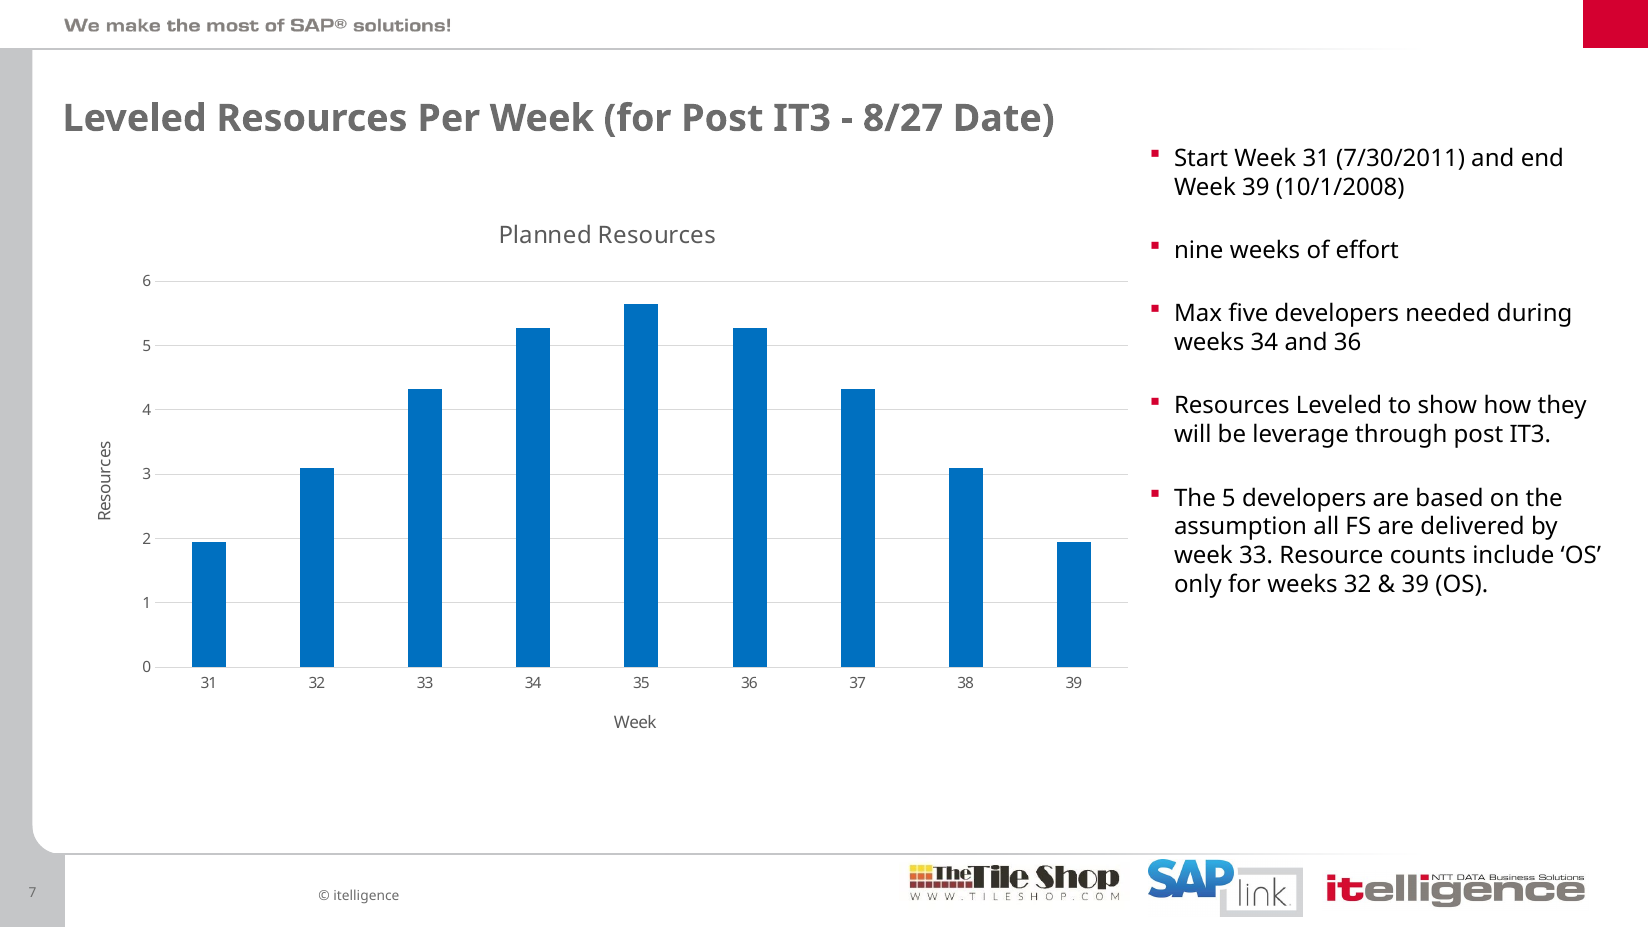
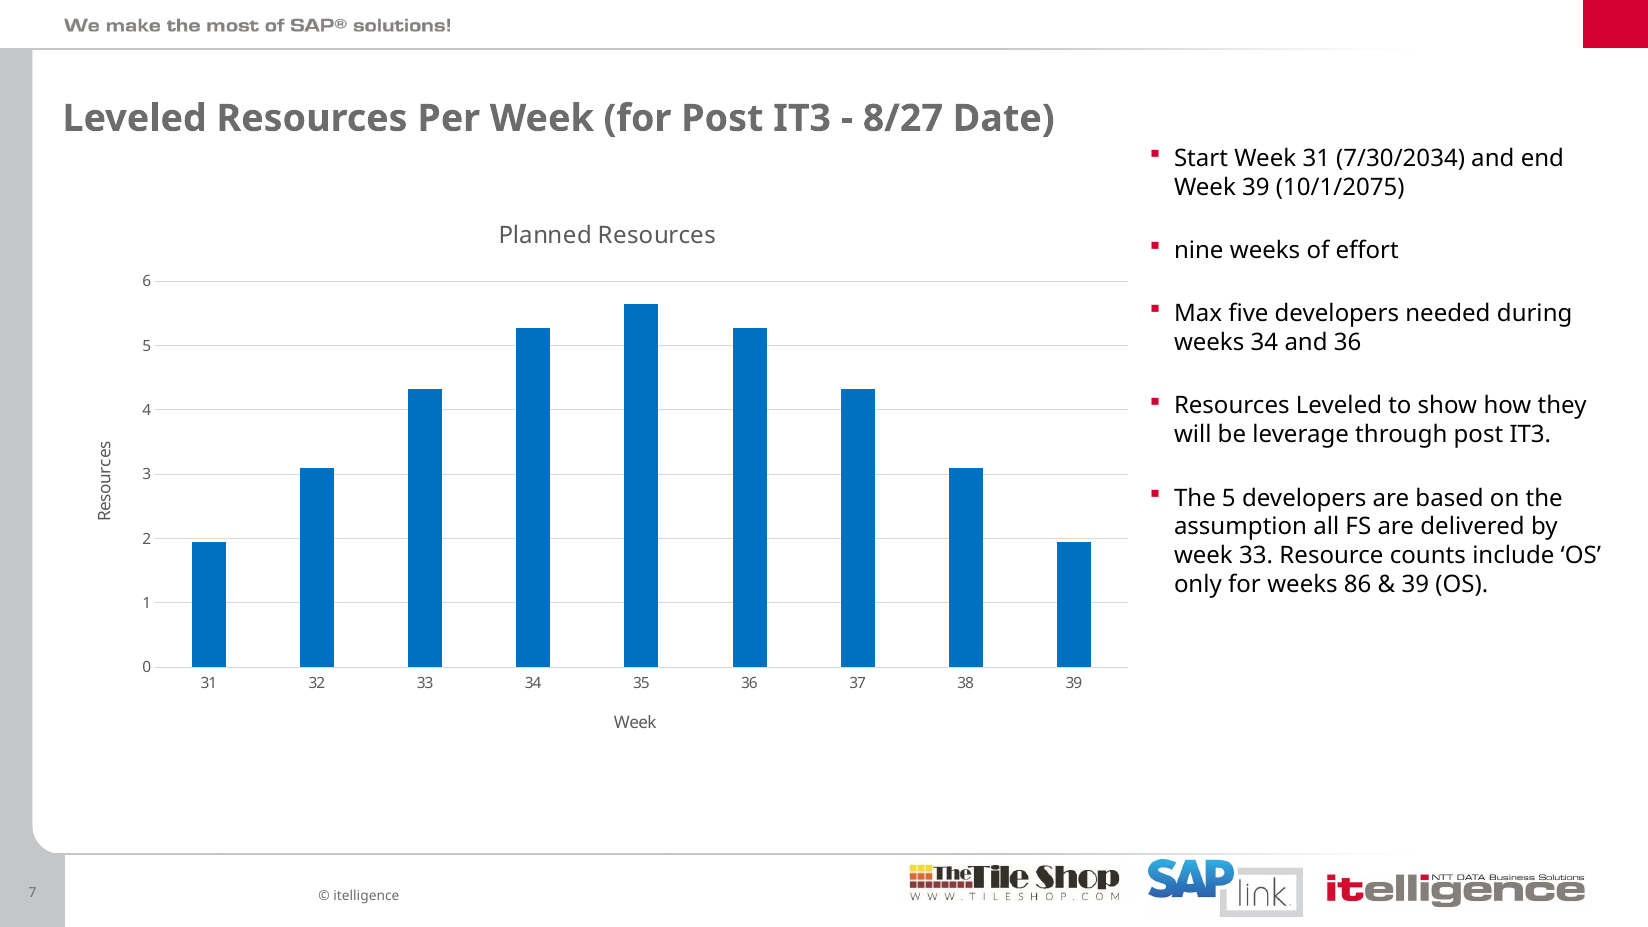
7/30/2011: 7/30/2011 -> 7/30/2034 (1401, 159)
10/1/2008: 10/1/2008 -> 10/1/2075 (1340, 188)
weeks 32: 32 -> 86 (1358, 585)
